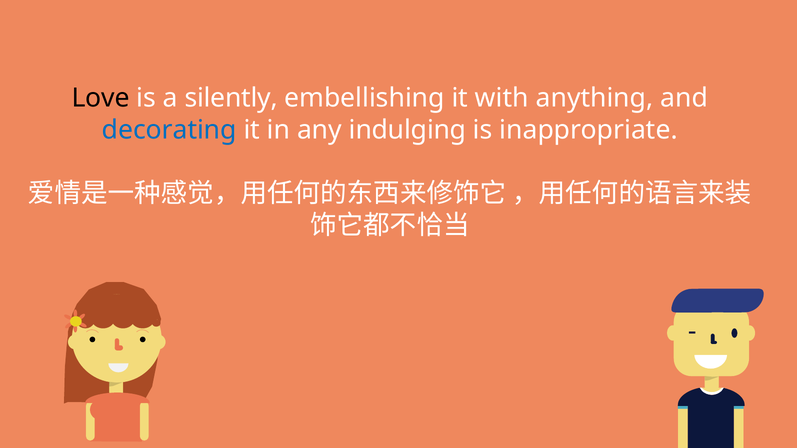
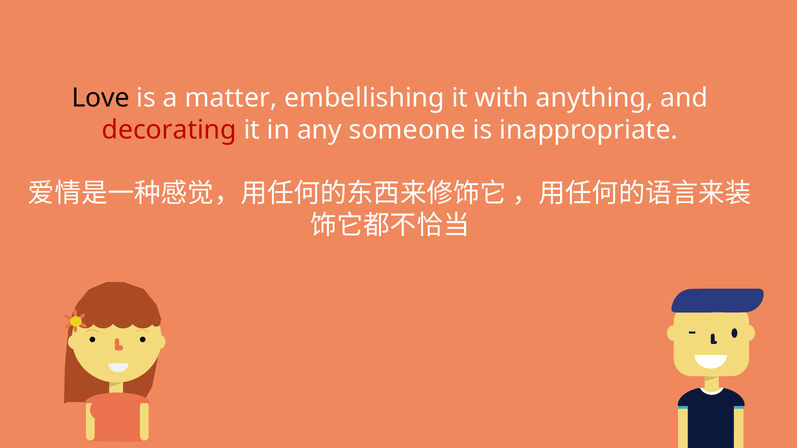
silently: silently -> matter (231, 98)
decorating colour: blue -> red (169, 130)
indulging: indulging -> someone (407, 130)
